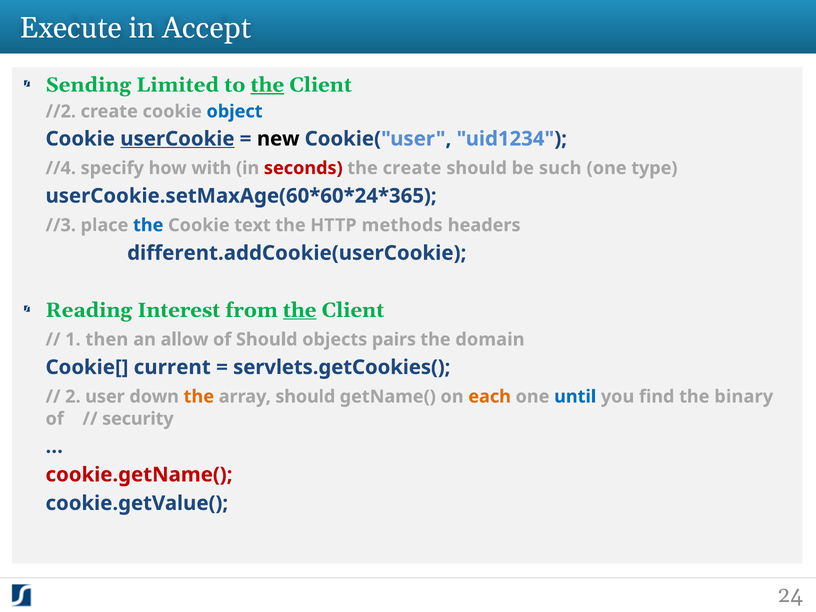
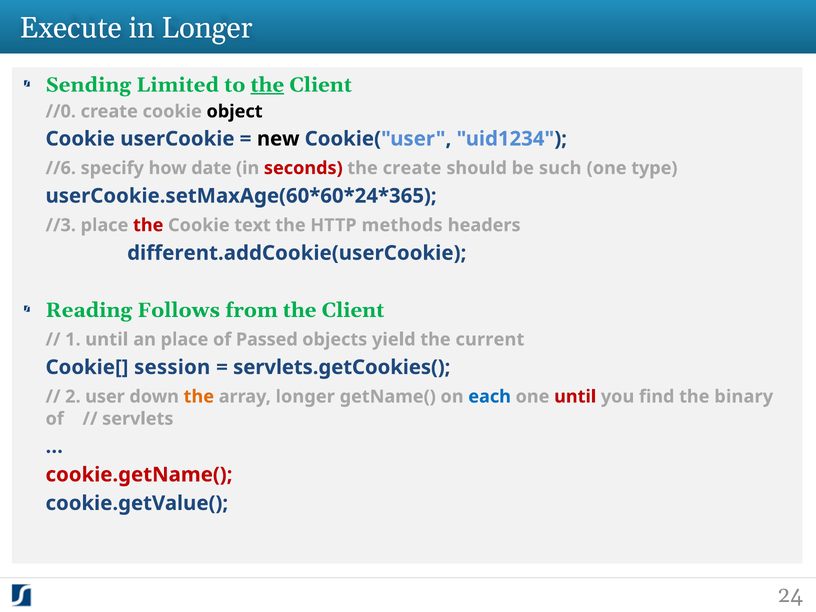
in Accept: Accept -> Longer (207, 28)
//2: //2 -> //0 (61, 111)
object colour: blue -> black (235, 111)
userCookie underline: present -> none (177, 139)
//4: //4 -> //6 (61, 168)
with: with -> date (211, 168)
the colour: blue -> red (148, 225)
Interest: Interest -> Follows (179, 310)
the underline: present -> none (300, 310)
1 then: then -> until (107, 339)
an allow: allow -> place (184, 339)
of Should: Should -> Passed (267, 339)
pairs: pairs -> yield (394, 339)
domain: domain -> current (490, 339)
current: current -> session (172, 367)
array should: should -> longer (305, 397)
each colour: orange -> blue (490, 397)
until colour: blue -> red (575, 397)
security: security -> servlets (138, 419)
